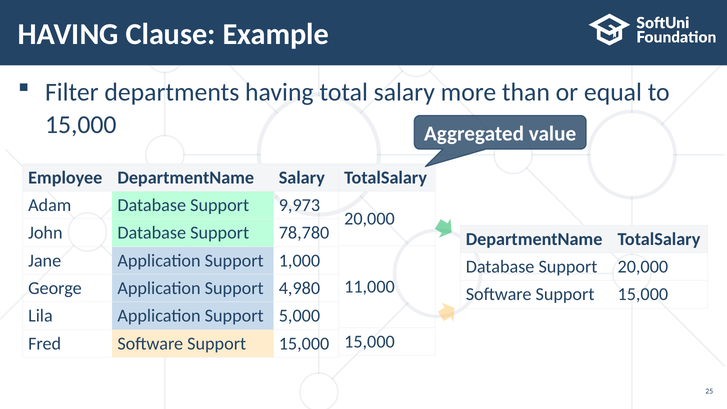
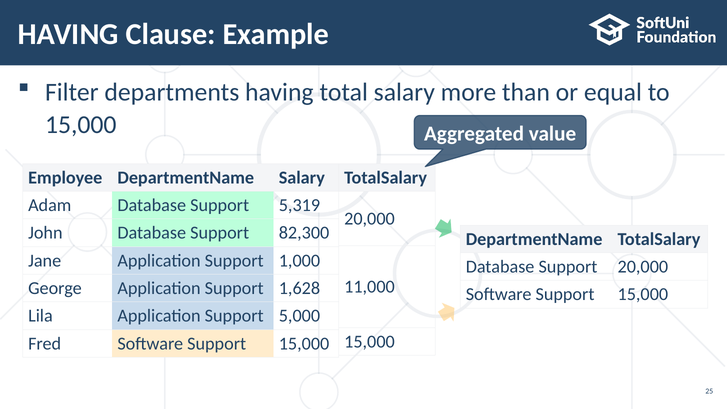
9,973: 9,973 -> 5,319 (299, 205)
78,780: 78,780 -> 82,300 (304, 233)
4,980: 4,980 -> 1,628 (299, 288)
